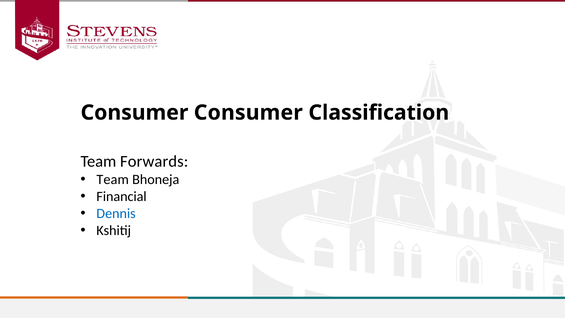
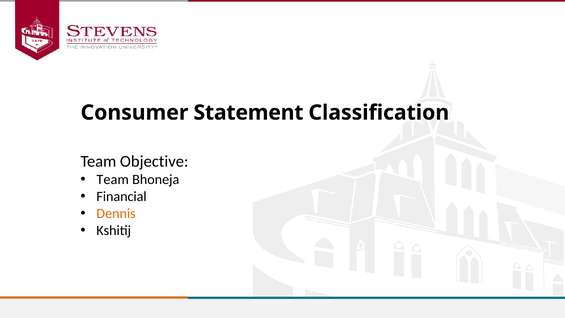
Consumer Consumer: Consumer -> Statement (248, 113)
Forwards: Forwards -> Objective (154, 161)
Dennis colour: blue -> orange (116, 213)
